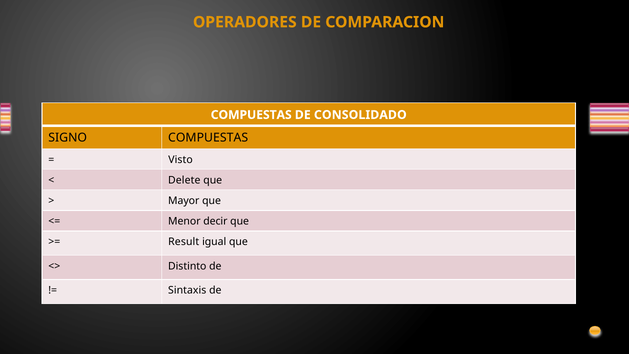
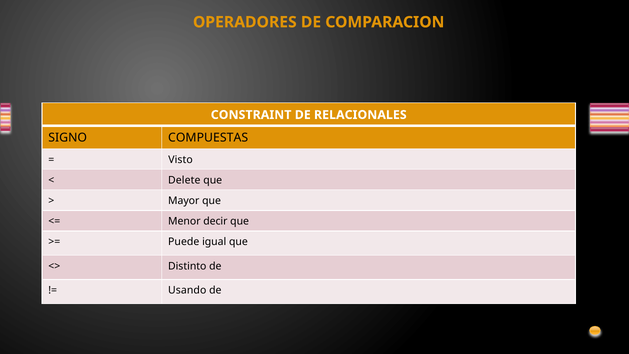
COMPUESTAS: COMPUESTAS -> CONSTRAINT (251, 115)
CONSOLIDADO: CONSOLIDADO -> RELACIONALES (360, 115)
Result: Result -> Puede (184, 242)
Sintaxis: Sintaxis -> Usando (187, 290)
